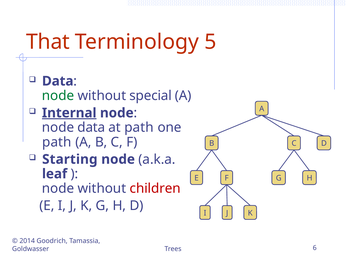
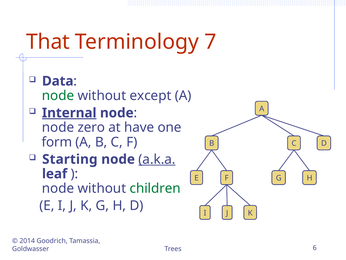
5: 5 -> 7 (210, 42)
special: special -> except (151, 95)
node data: data -> zero (91, 127)
at path: path -> have (139, 127)
path: path -> form (57, 142)
a.k.a underline: none -> present (157, 159)
children colour: red -> green (155, 188)
